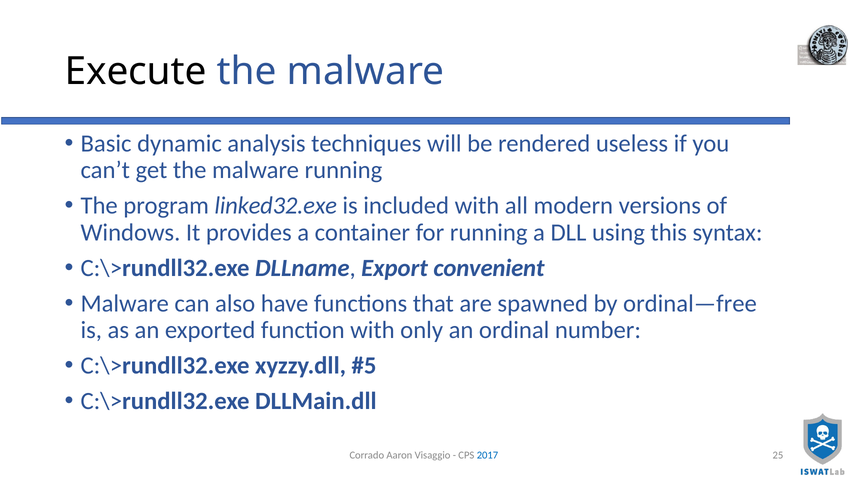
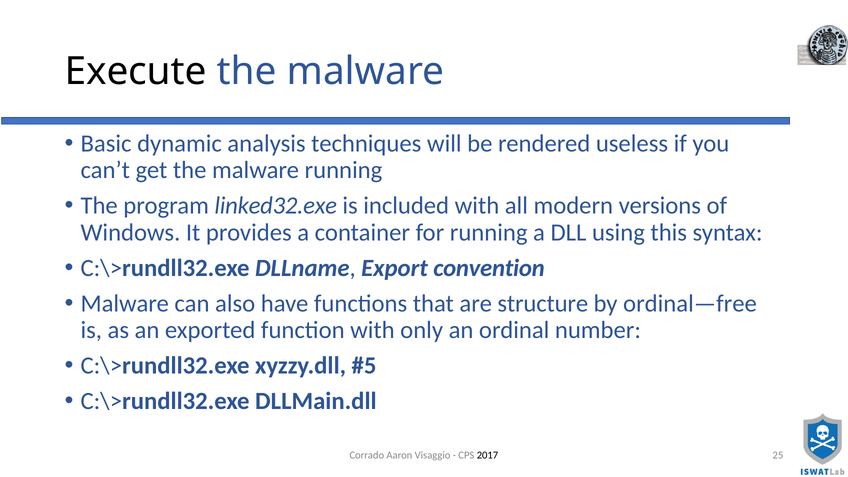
convenient: convenient -> convention (489, 268)
spawned: spawned -> structure (543, 303)
2017 colour: blue -> black (487, 455)
